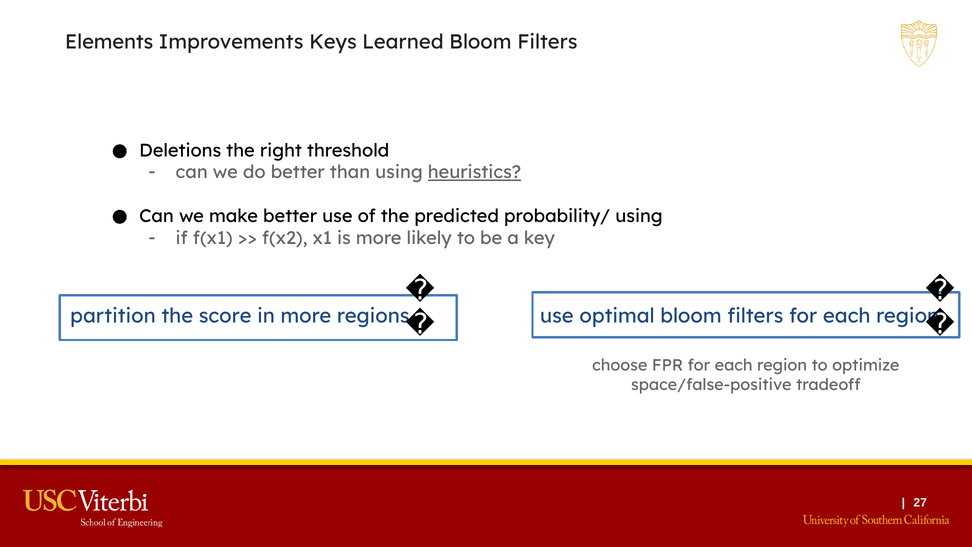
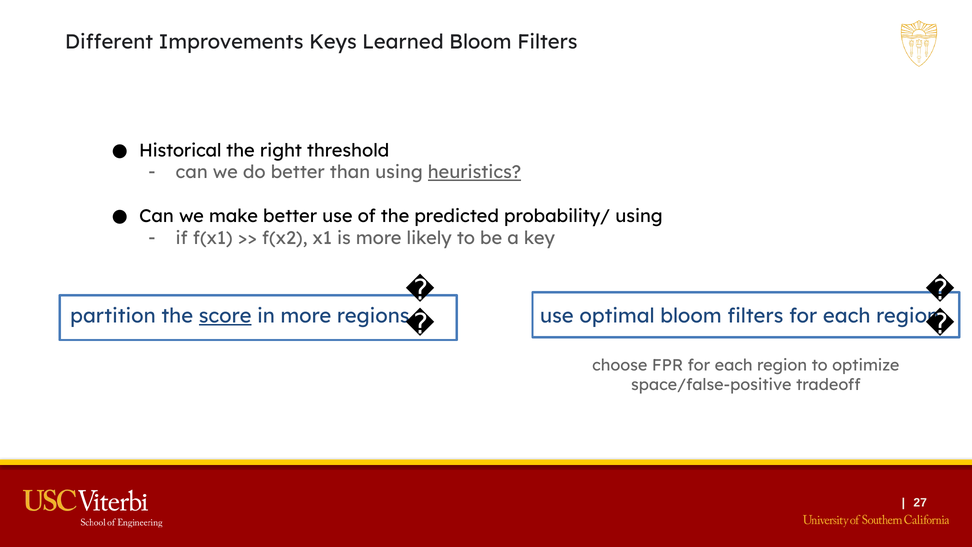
Elements: Elements -> Different (109, 42)
Deletions: Deletions -> Historical (180, 150)
score underline: none -> present (225, 316)
